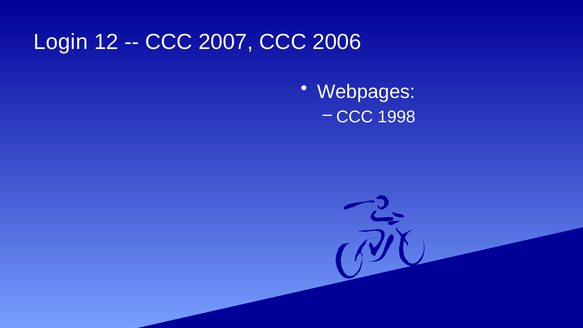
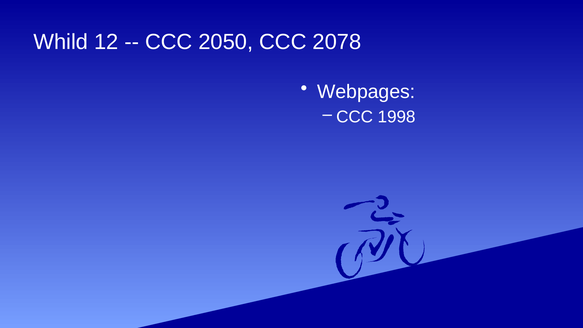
Login: Login -> Whild (61, 42)
2007: 2007 -> 2050 (226, 42)
2006: 2006 -> 2078 (337, 42)
